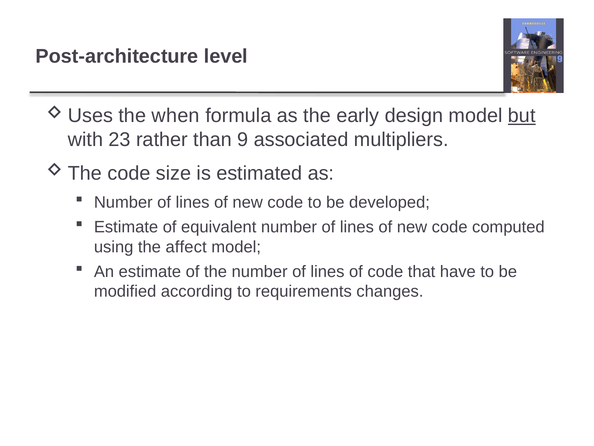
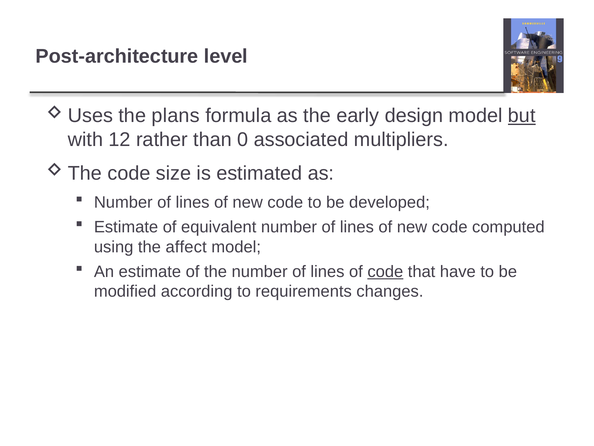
when: when -> plans (176, 116)
23: 23 -> 12 (120, 139)
9: 9 -> 0 (243, 139)
code underline: none -> present (385, 271)
